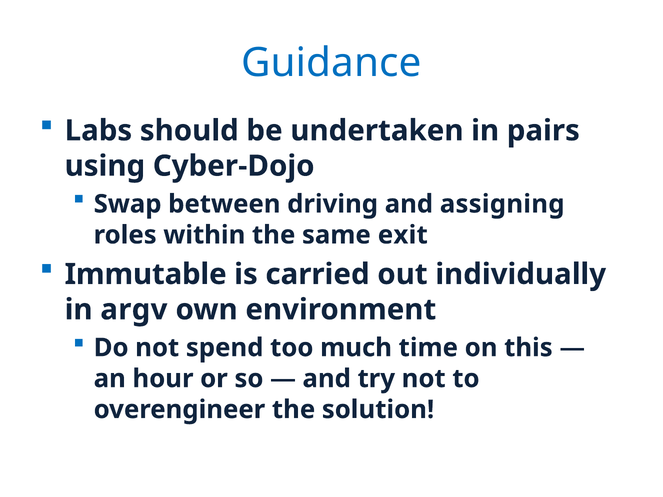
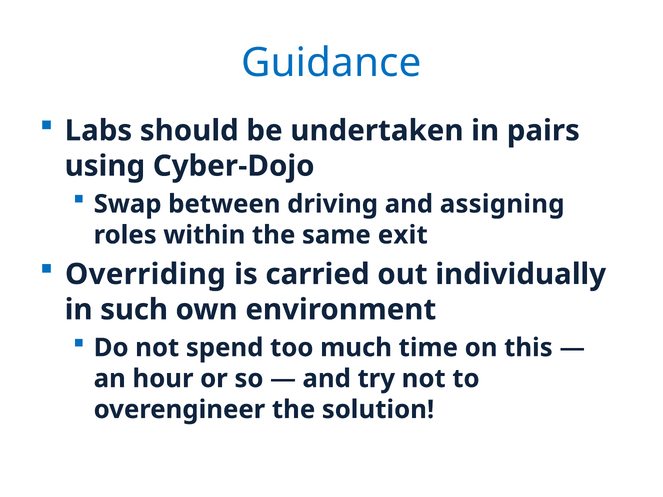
Immutable: Immutable -> Overriding (145, 274)
argv: argv -> such (134, 310)
